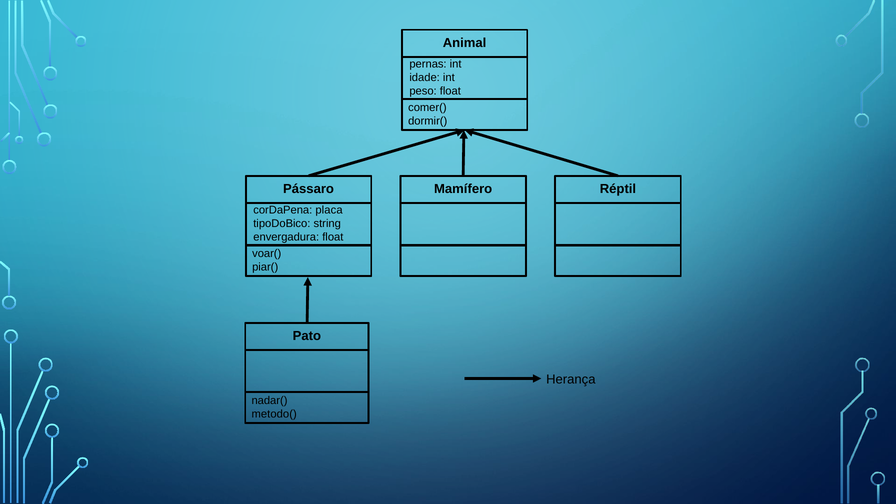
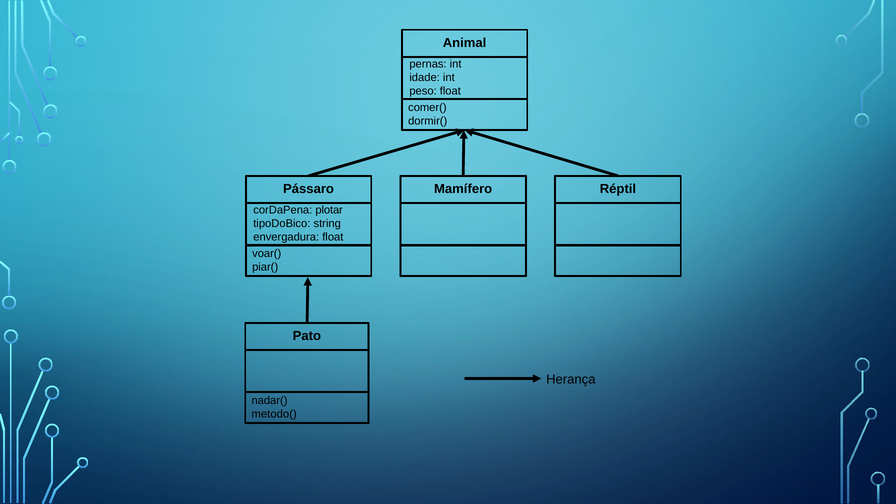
placa: placa -> plotar (329, 210)
